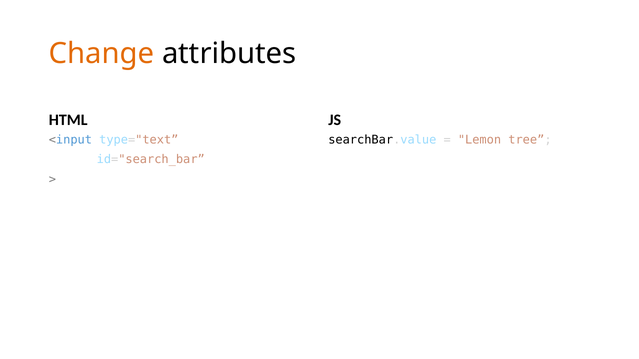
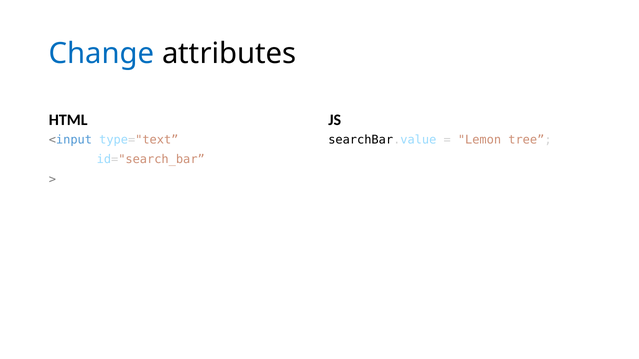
Change colour: orange -> blue (102, 54)
